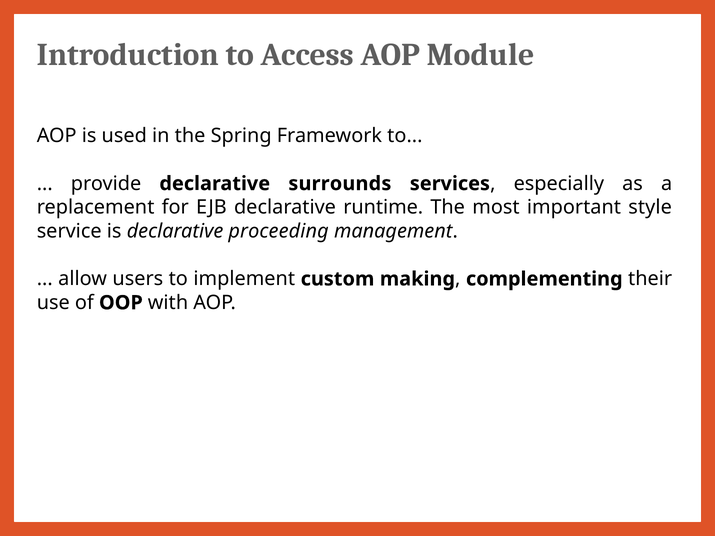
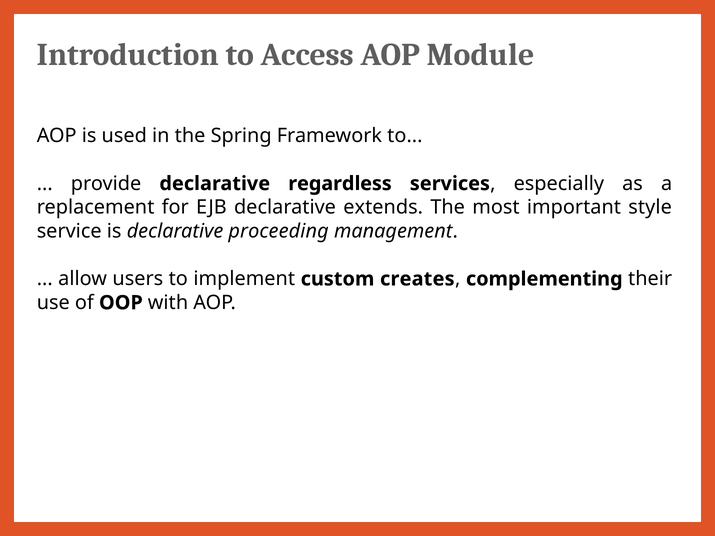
surrounds: surrounds -> regardless (340, 184)
runtime: runtime -> extends (383, 208)
making: making -> creates (417, 279)
